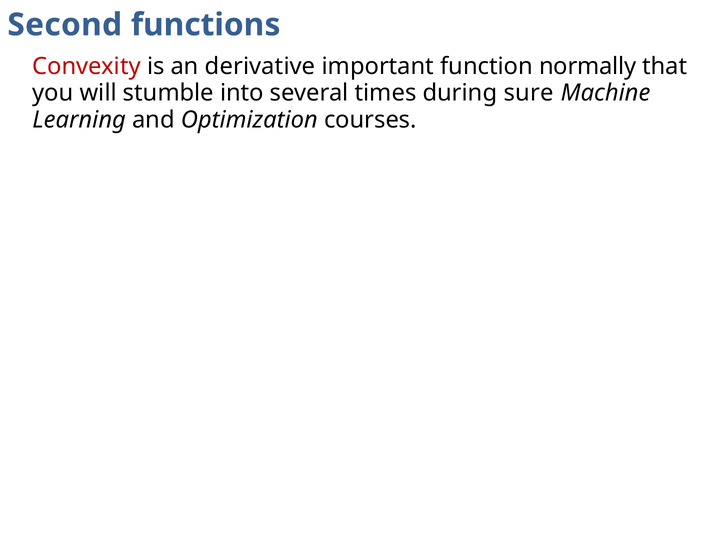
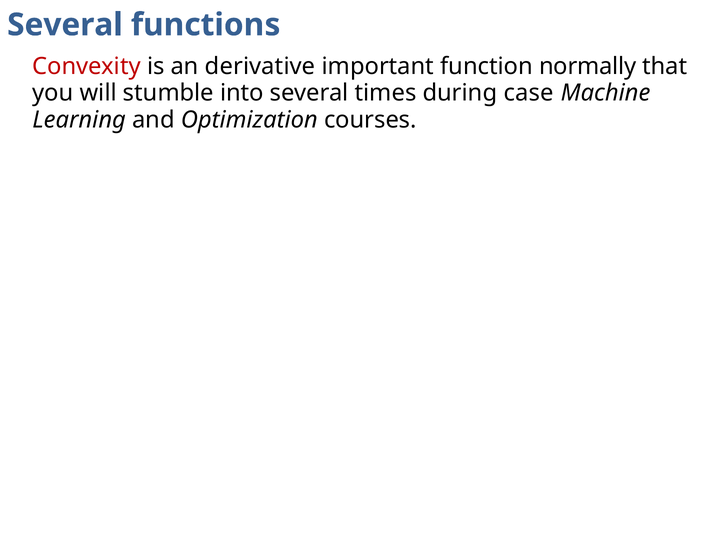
Second: Second -> Several (65, 25)
sure: sure -> case (529, 93)
